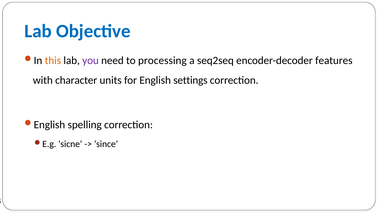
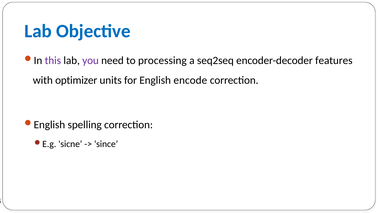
this colour: orange -> purple (53, 60)
character: character -> optimizer (76, 80)
settings: settings -> encode (190, 80)
